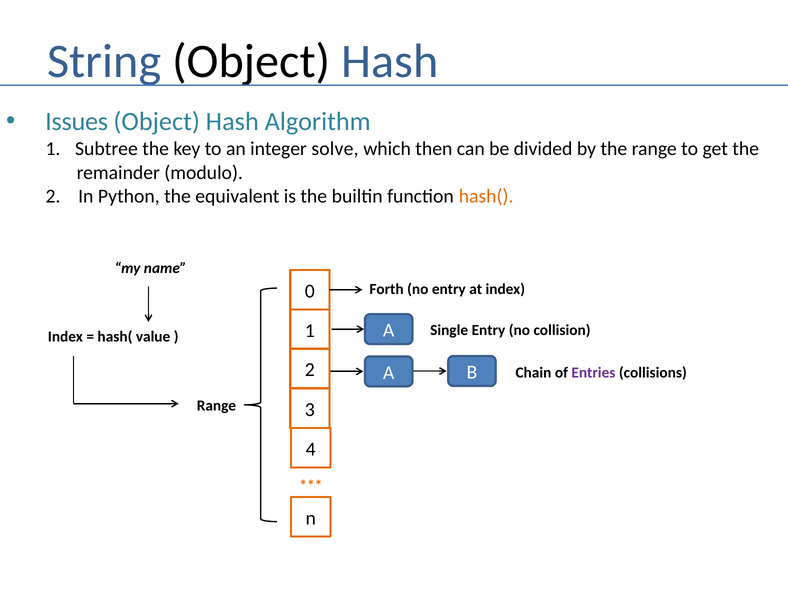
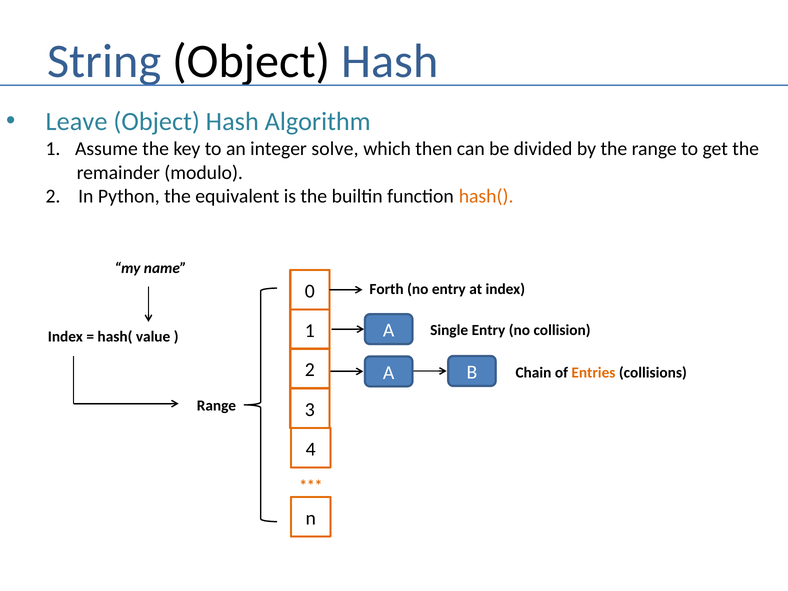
Issues: Issues -> Leave (76, 122)
Subtree: Subtree -> Assume (106, 149)
Entries colour: purple -> orange (593, 373)
